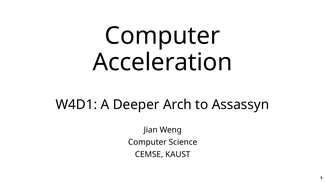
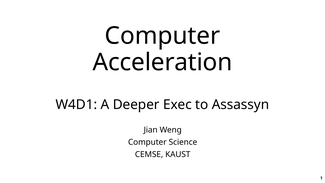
Arch: Arch -> Exec (177, 105)
